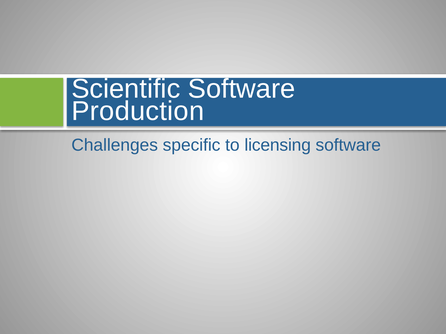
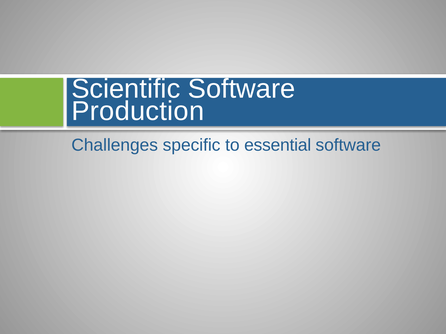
licensing: licensing -> essential (278, 145)
